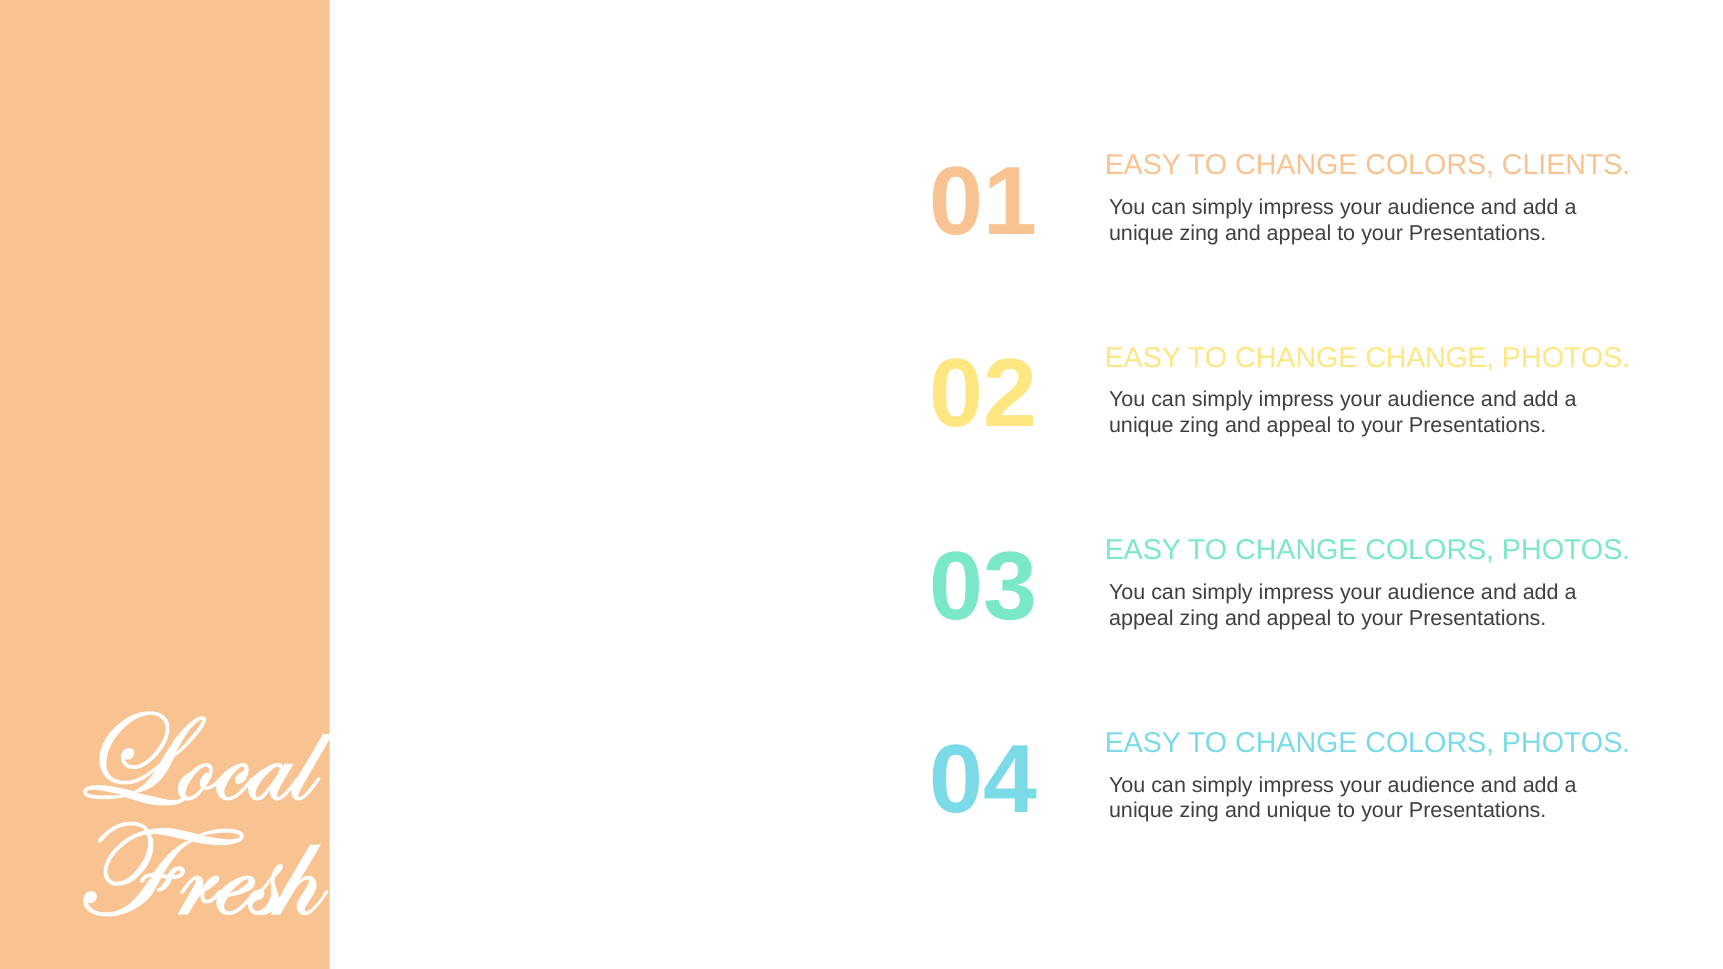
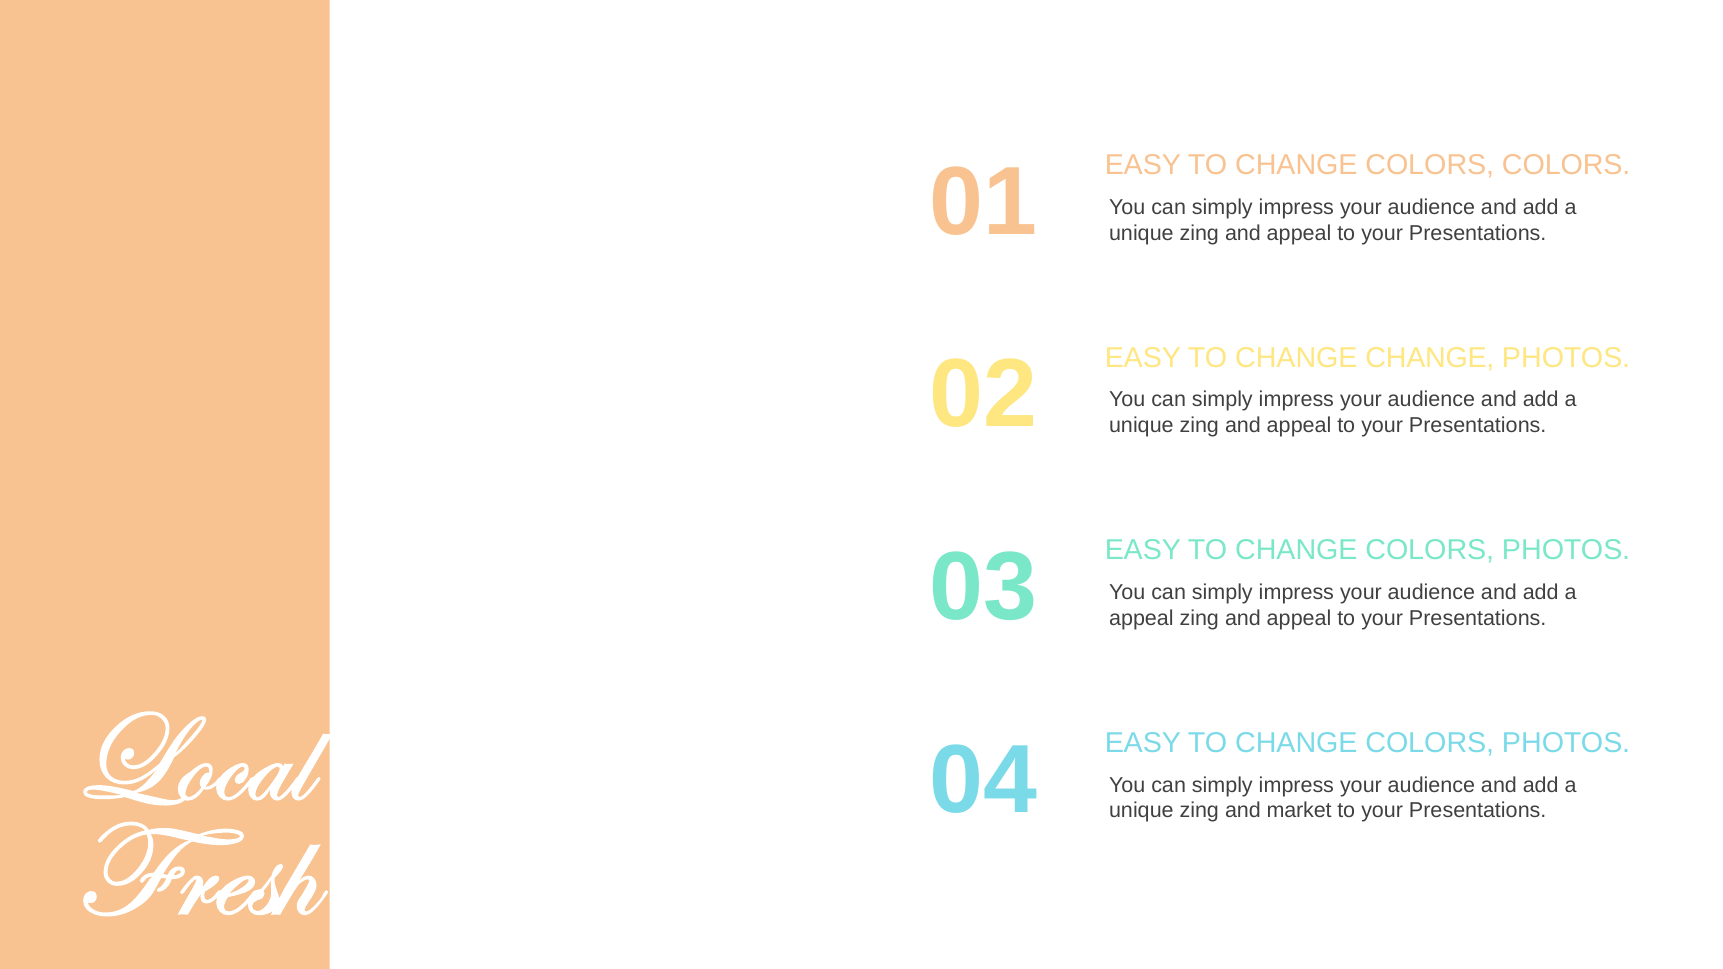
COLORS CLIENTS: CLIENTS -> COLORS (1566, 165)
and unique: unique -> market (1299, 811)
